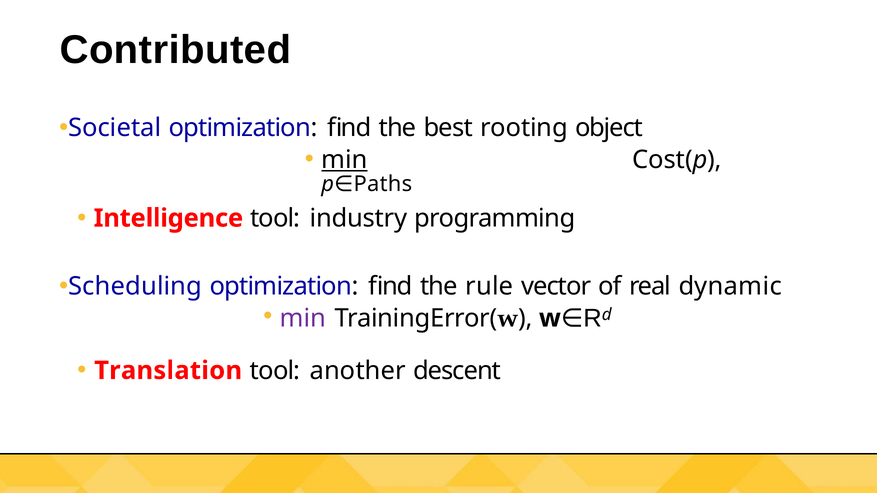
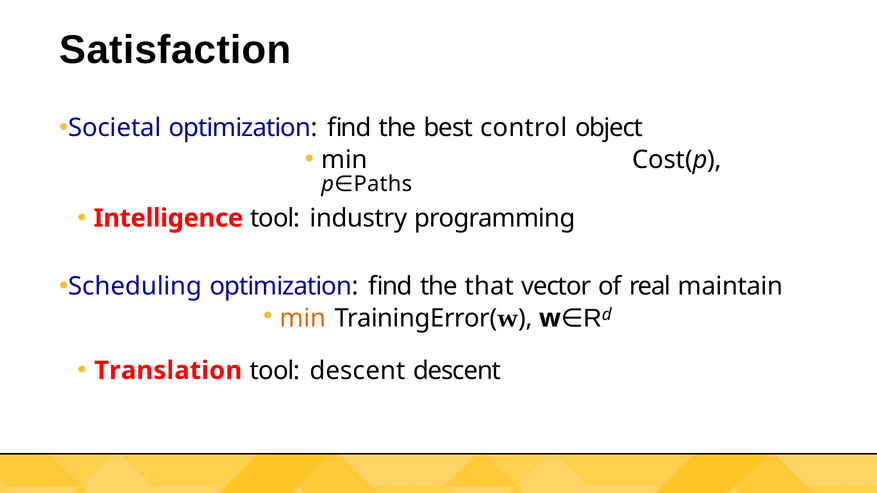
Contributed: Contributed -> Satisfaction (175, 50)
rooting: rooting -> control (524, 128)
min underline: present -> none (344, 160)
rule: rule -> that (489, 287)
dynamic: dynamic -> maintain (730, 287)
min colour: purple -> orange (303, 318)
tool another: another -> descent (358, 371)
